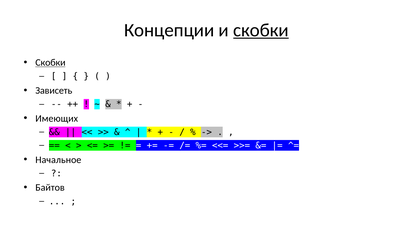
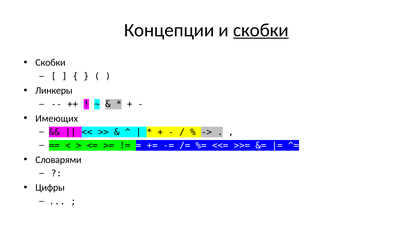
Скобки underline: present -> none (50, 62)
Зависеть: Зависеть -> Линкеры (54, 90)
Начальное: Начальное -> Словарями (58, 159)
Байтов: Байтов -> Цифры (50, 187)
